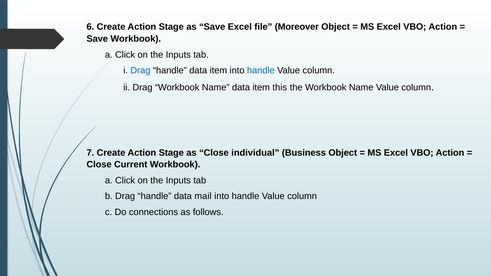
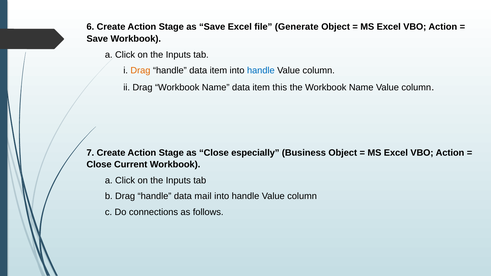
Moreover: Moreover -> Generate (297, 27)
Drag colour: blue -> orange (140, 71)
individual: individual -> especially (255, 153)
